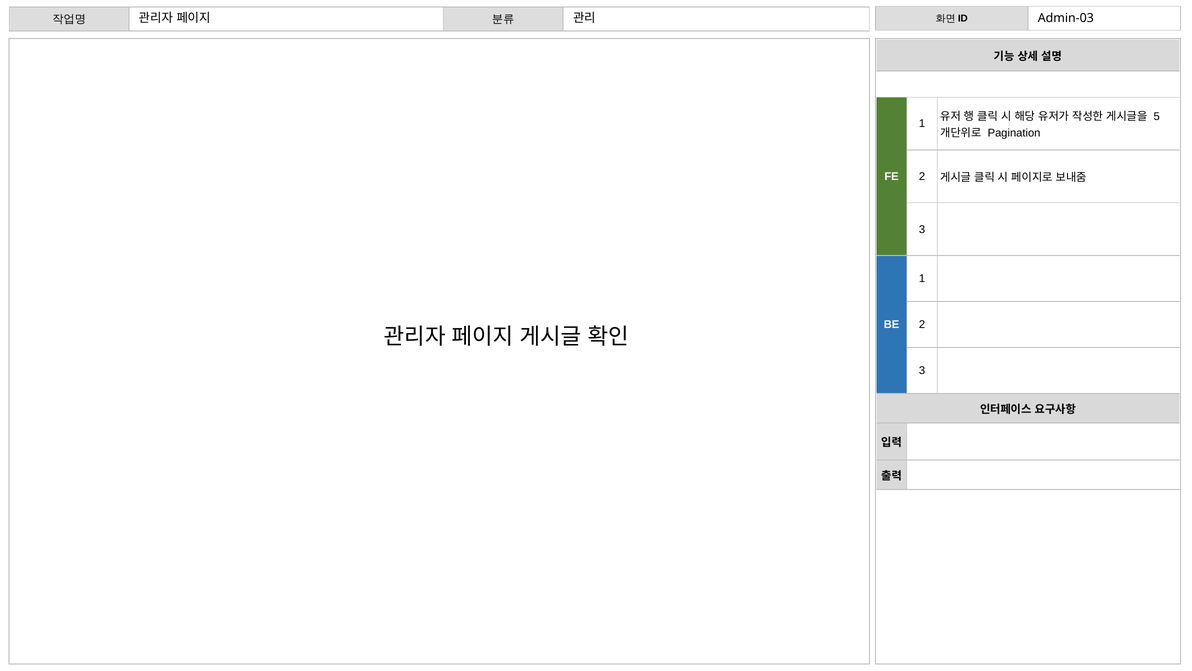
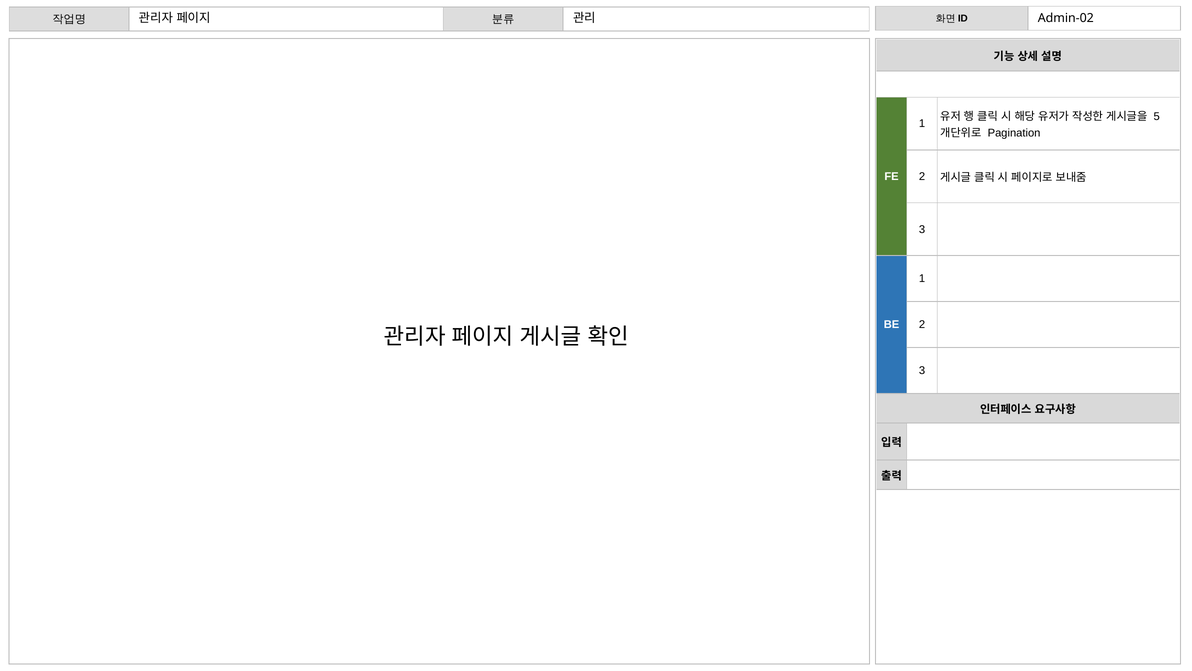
Admin-03: Admin-03 -> Admin-02 (1066, 18)
